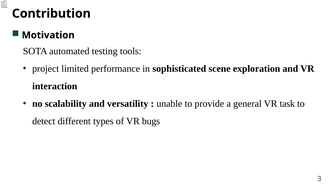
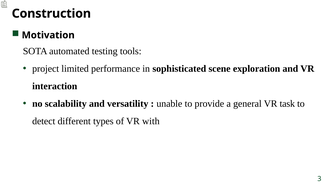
Contribution: Contribution -> Construction (51, 14)
bugs: bugs -> with (151, 121)
